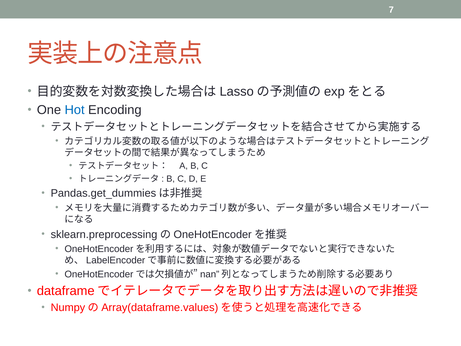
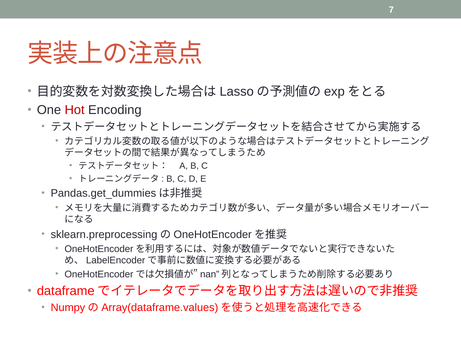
Hot colour: blue -> red (75, 110)
